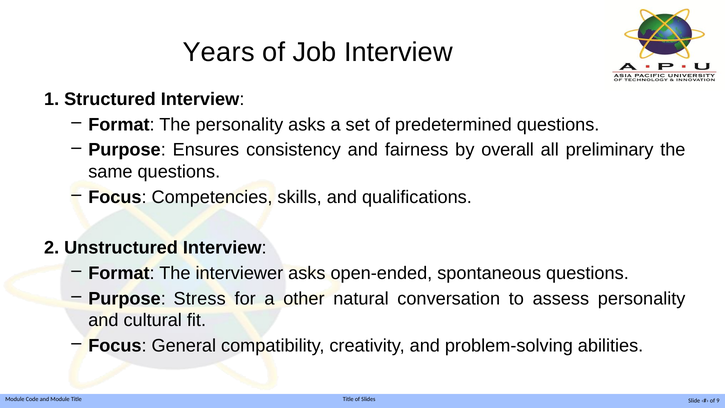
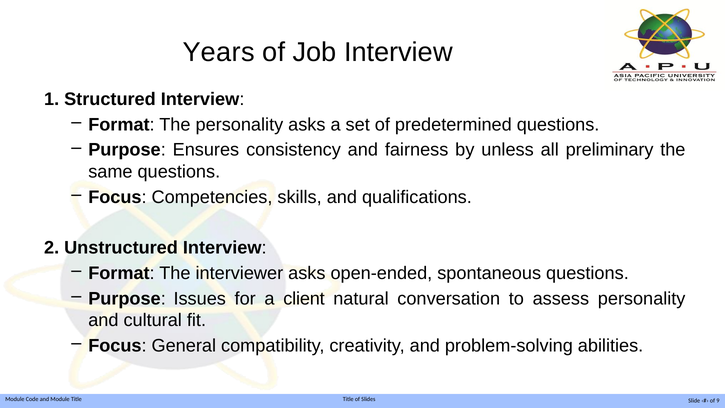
overall: overall -> unless (508, 150)
Stress: Stress -> Issues (200, 298)
other: other -> client (304, 298)
